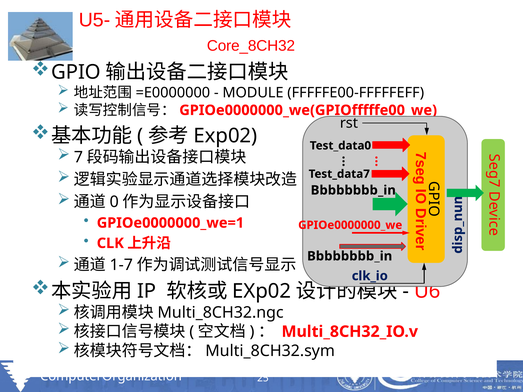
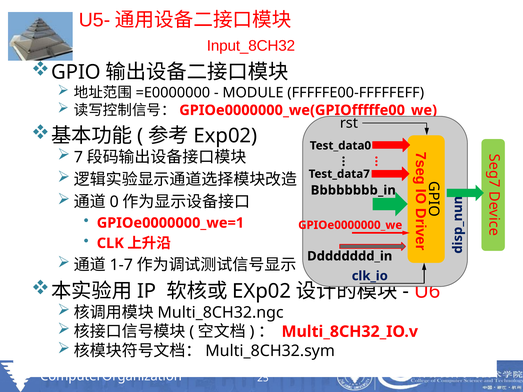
Core_8CH32: Core_8CH32 -> Input_8CH32 (251, 46)
Bbbbbbbb_in: Bbbbbbbb_in -> Dddddddd_in (350, 256)
